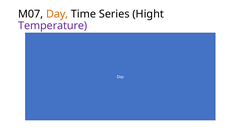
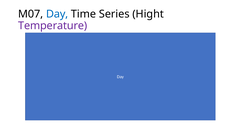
Day colour: orange -> blue (57, 14)
